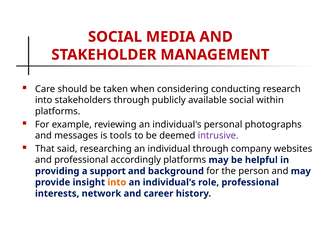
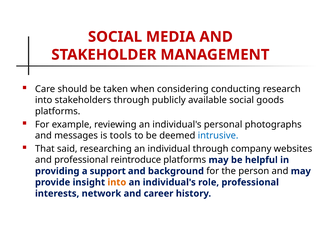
within: within -> goods (270, 100)
intrusive colour: purple -> blue (218, 136)
accordingly: accordingly -> reintroduce (136, 160)
